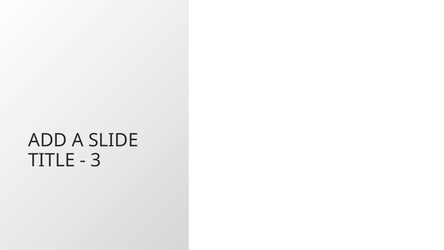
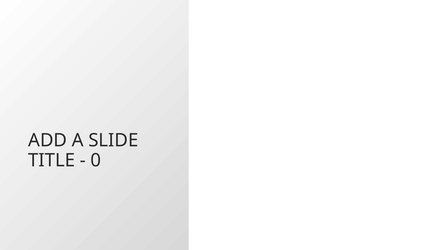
3: 3 -> 0 (96, 160)
